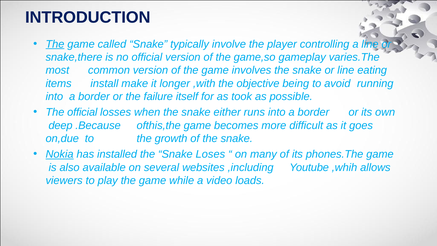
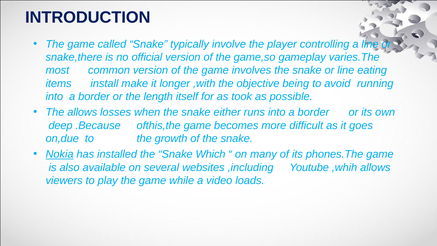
The underline: present -> none (55, 44)
failure: failure -> length (158, 97)
The official: official -> allows (82, 112)
Loses: Loses -> Which (210, 154)
